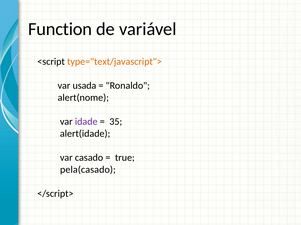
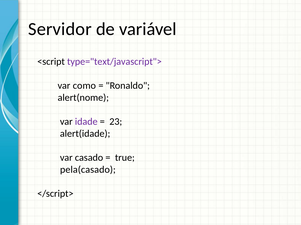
Function: Function -> Servidor (60, 29)
type="text/javascript"> colour: orange -> purple (114, 62)
usada: usada -> como (84, 86)
35: 35 -> 23 (116, 122)
